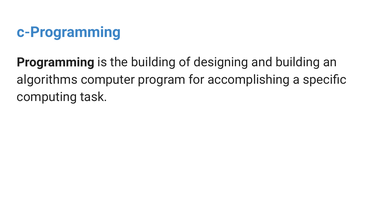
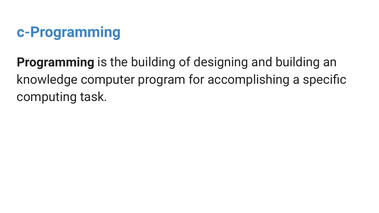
algorithms: algorithms -> knowledge (47, 80)
